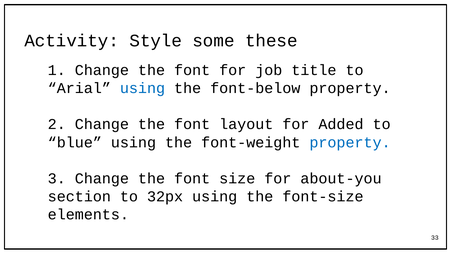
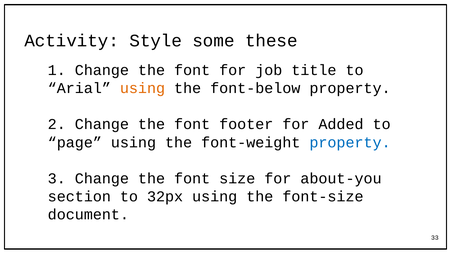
using colour: blue -> orange (142, 88)
layout: layout -> footer (246, 124)
blue: blue -> page (75, 142)
elements: elements -> document (88, 214)
